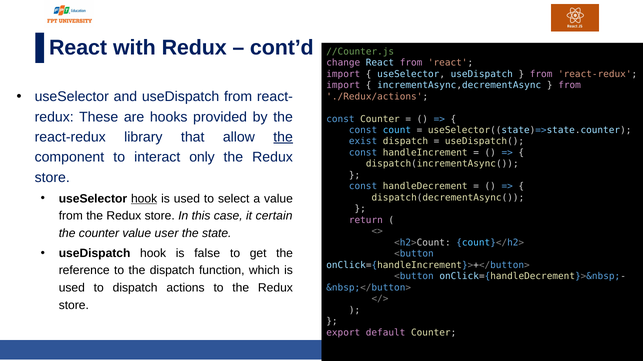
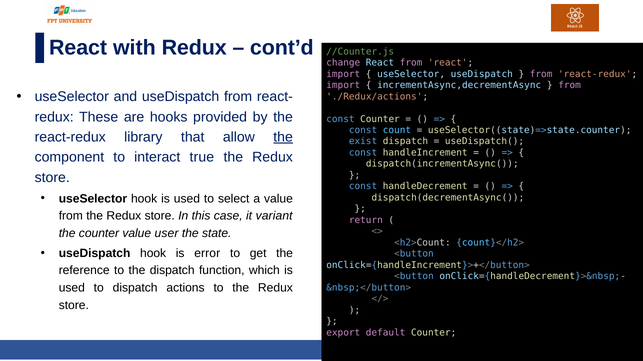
only: only -> true (202, 158)
hook underline: present -> none (144, 199)
certain: certain -> variant (274, 216)
false: false -> error (207, 254)
